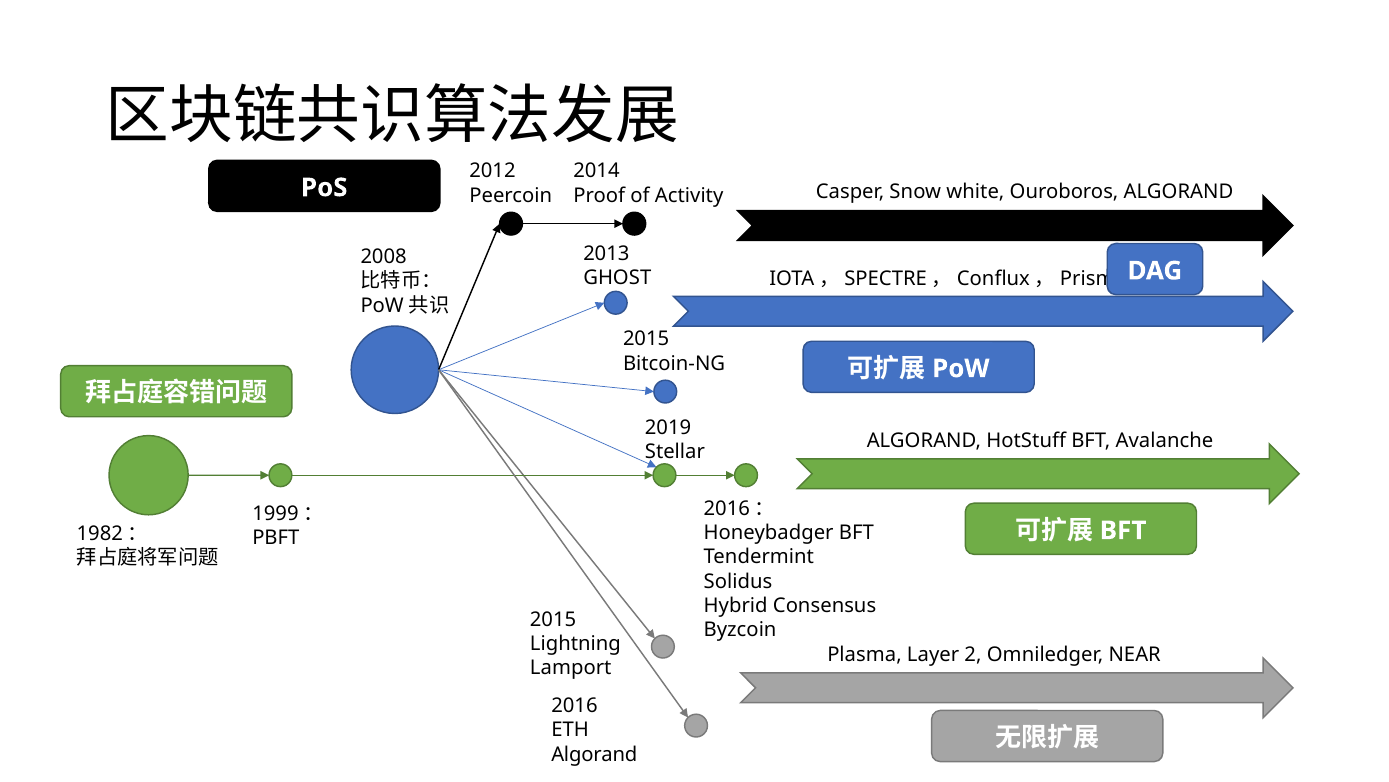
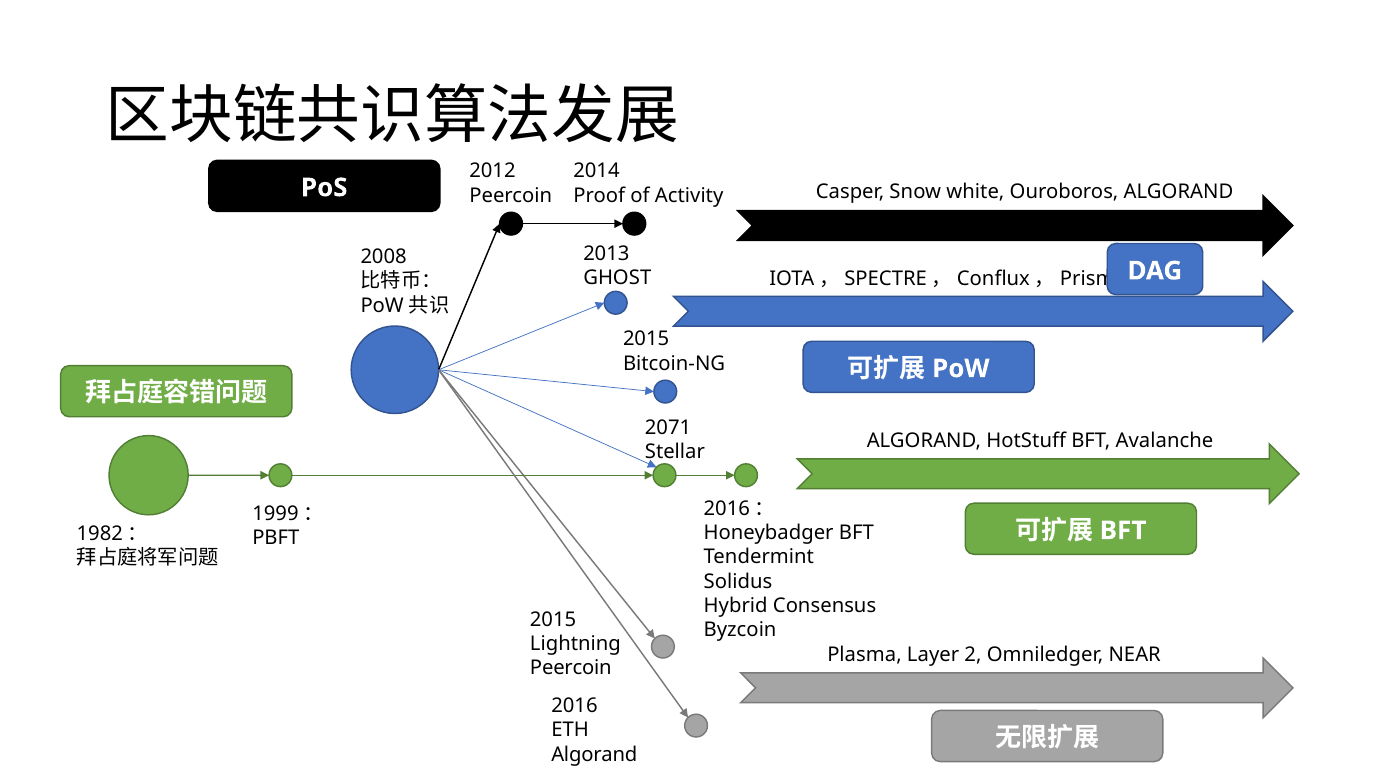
2019: 2019 -> 2071 (668, 427)
Lamport: Lamport -> Peercoin (571, 668)
